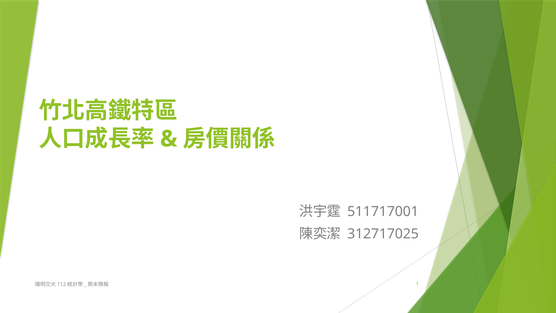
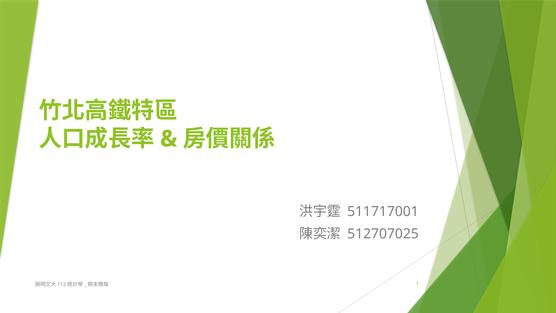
312717025: 312717025 -> 512707025 (383, 234)
